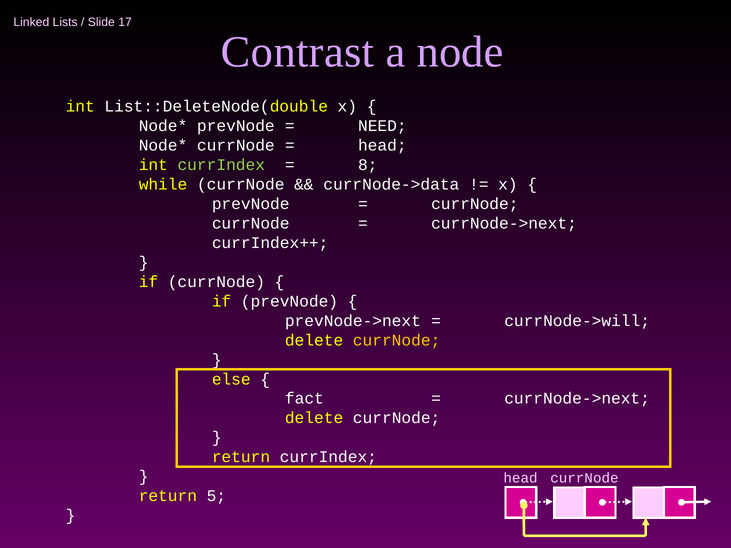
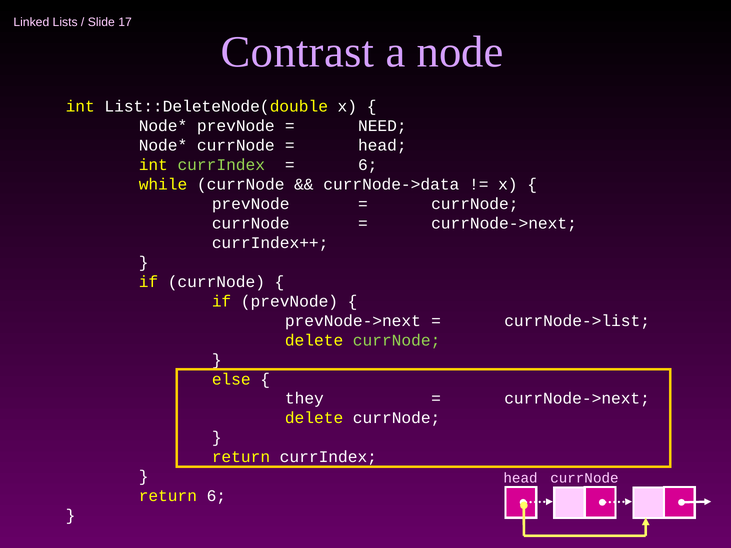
8: 8 -> 6 (368, 165)
currNode->will: currNode->will -> currNode->list (577, 321)
currNode colour: yellow -> light green (397, 340)
fact: fact -> they (304, 399)
return 5: 5 -> 6 (216, 496)
